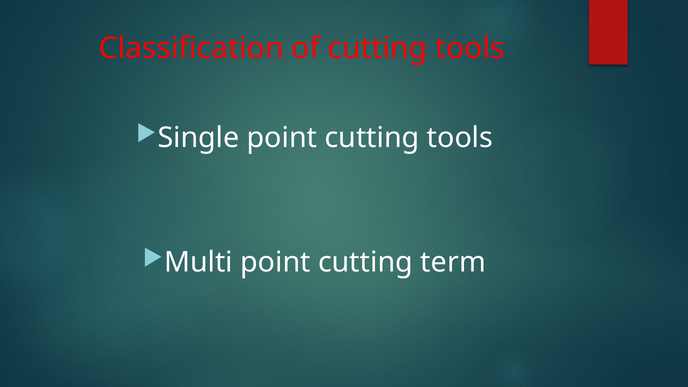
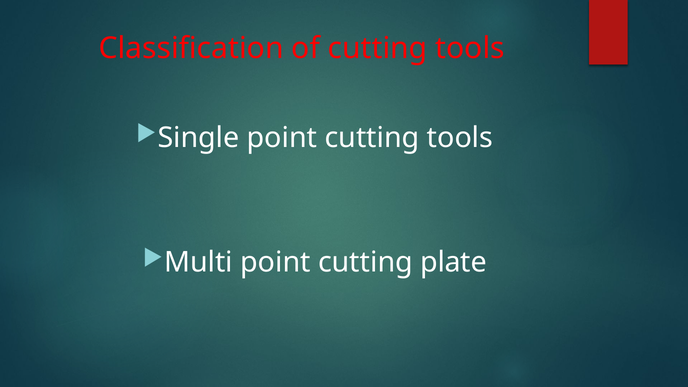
term: term -> plate (453, 262)
